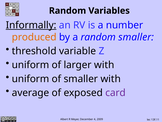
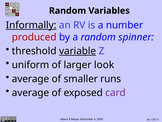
produced colour: orange -> red (34, 37)
random smaller: smaller -> spinner (136, 37)
variable underline: none -> present (78, 51)
larger with: with -> look (104, 65)
uniform: uniform -> average (30, 79)
smaller with: with -> runs (111, 79)
